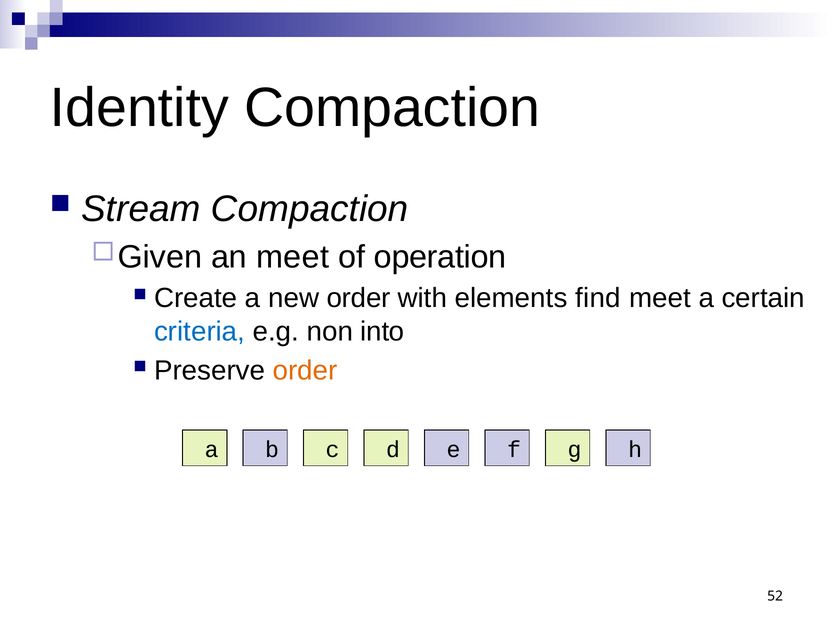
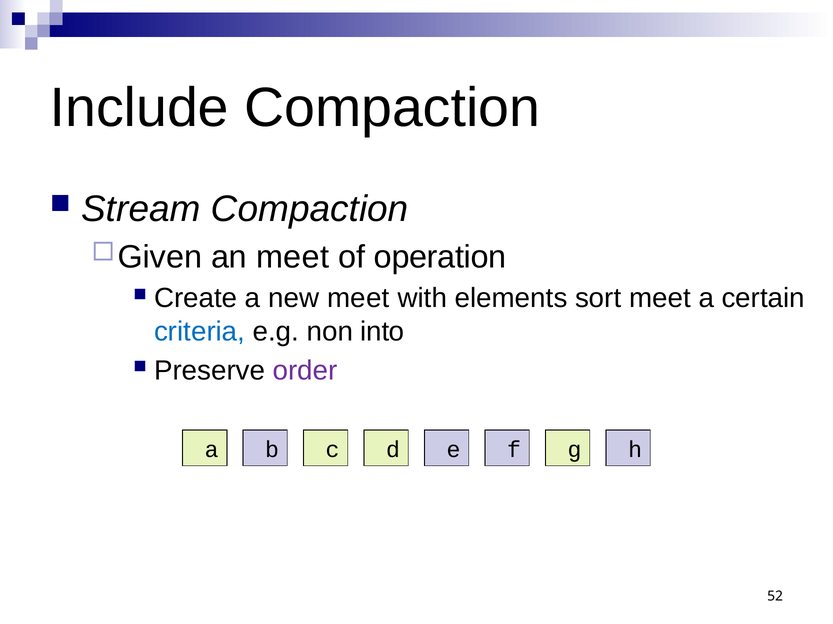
Identity: Identity -> Include (139, 108)
new order: order -> meet (358, 299)
find: find -> sort (598, 299)
order colour: orange -> purple (305, 371)
